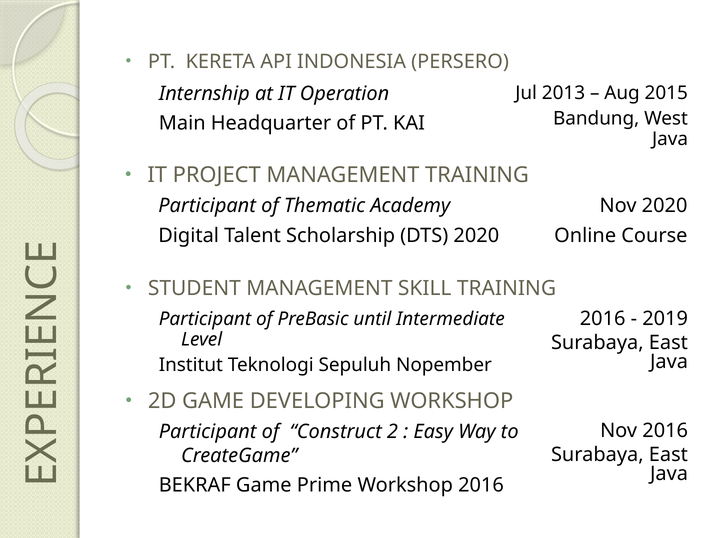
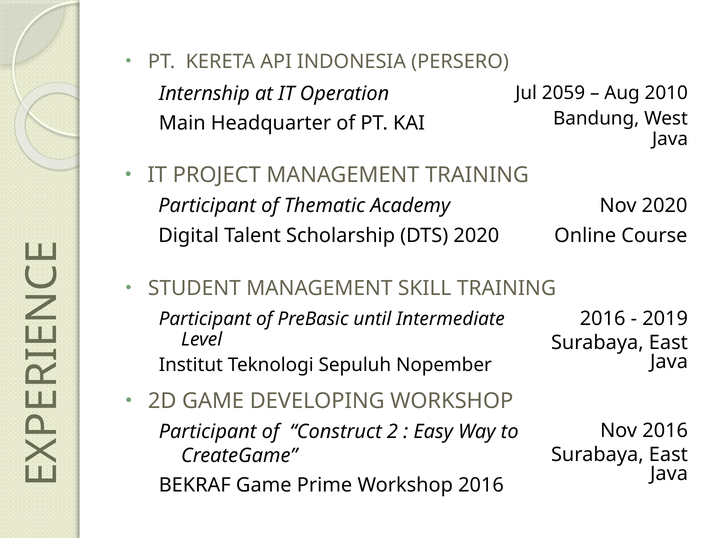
2013: 2013 -> 2059 (563, 93)
2015: 2015 -> 2010 (666, 93)
